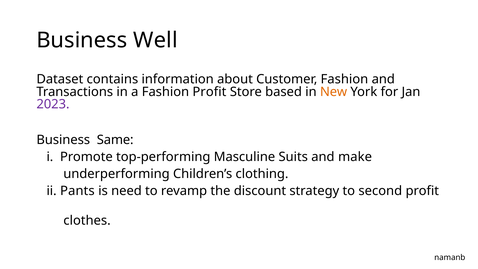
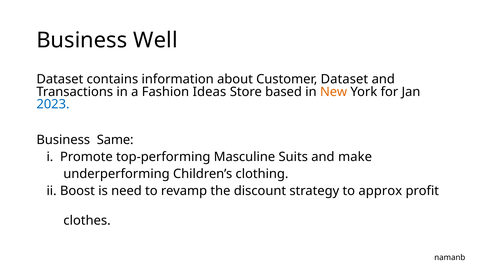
Customer Fashion: Fashion -> Dataset (344, 79)
Fashion Profit: Profit -> Ideas (209, 92)
2023 colour: purple -> blue (53, 104)
Pants: Pants -> Boost (77, 191)
second: second -> approx (380, 191)
